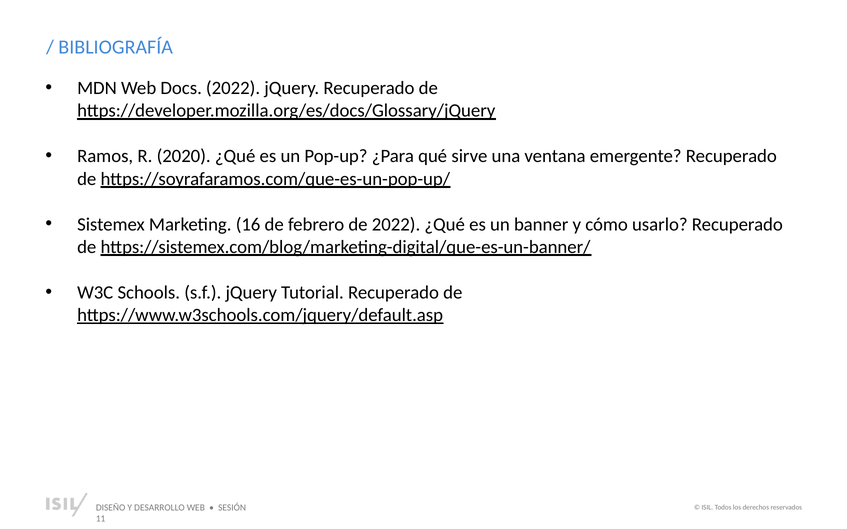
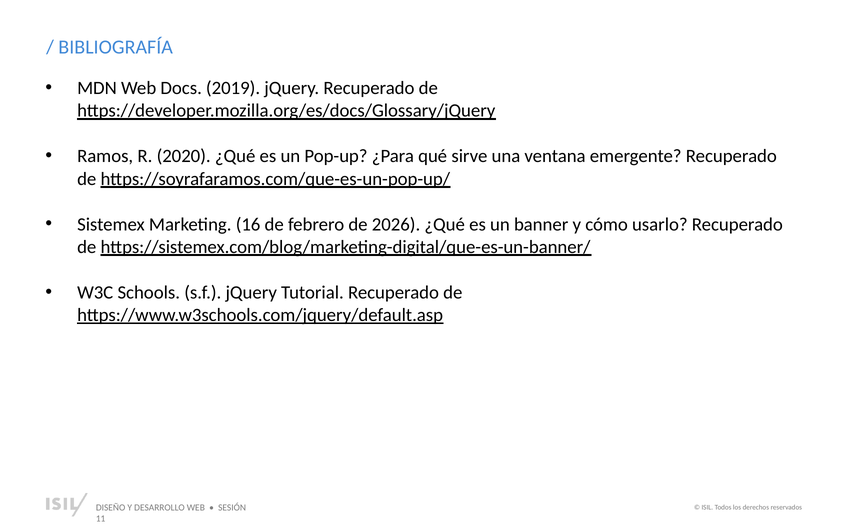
Docs 2022: 2022 -> 2019 (233, 88)
de 2022: 2022 -> 2026 (396, 225)
